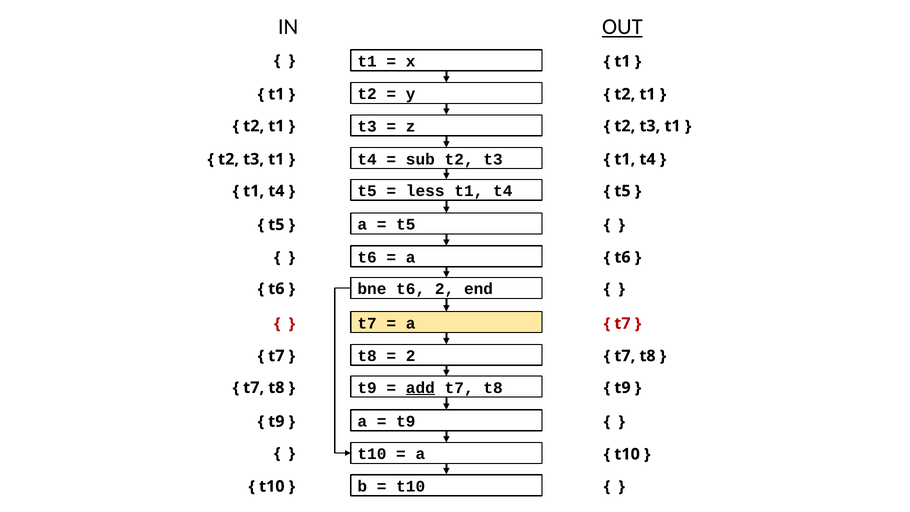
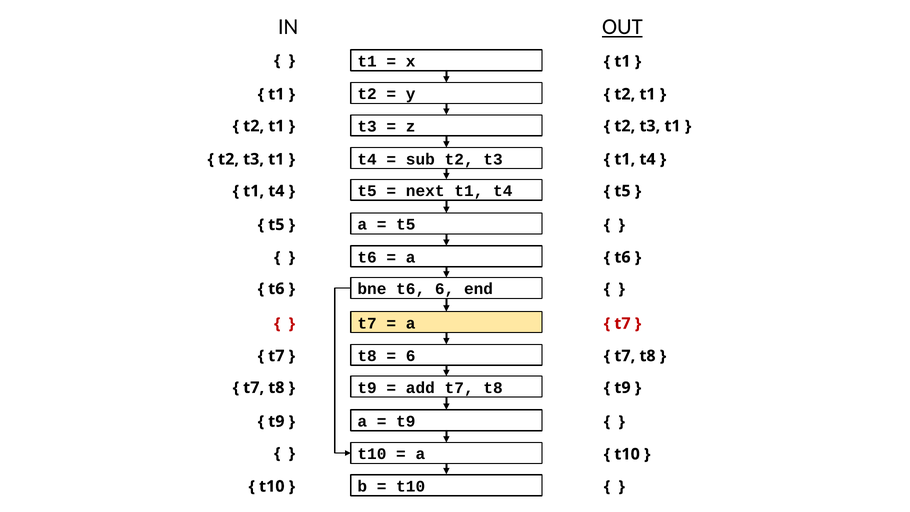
less: less -> next (425, 191)
t6 2: 2 -> 6 (445, 289)
2: 2 -> 6 (411, 356)
add underline: present -> none (420, 388)
